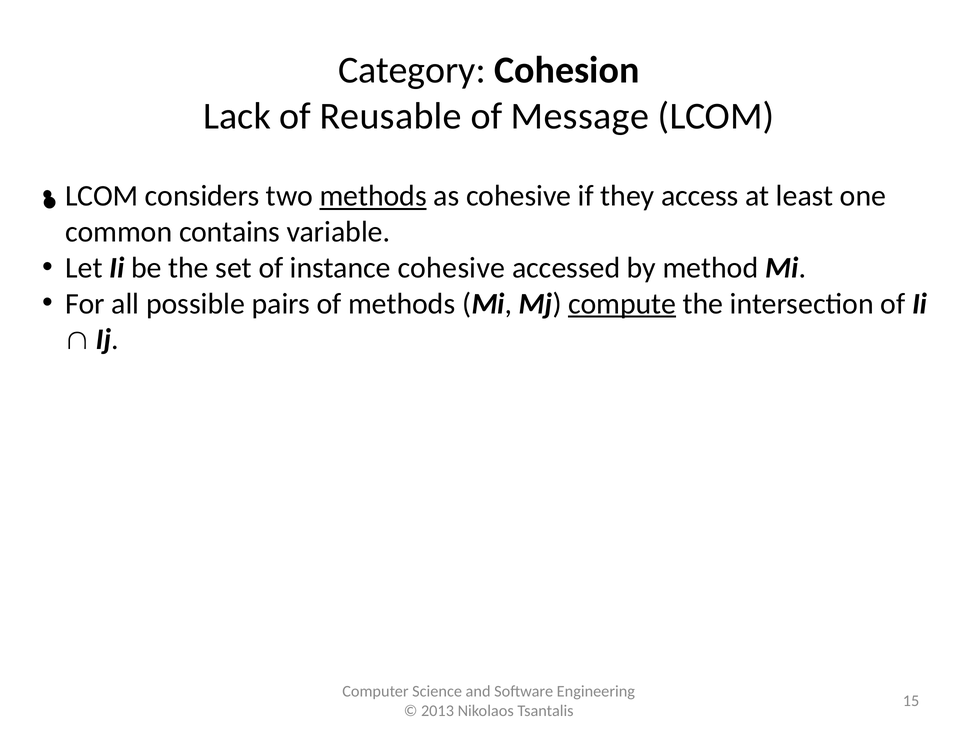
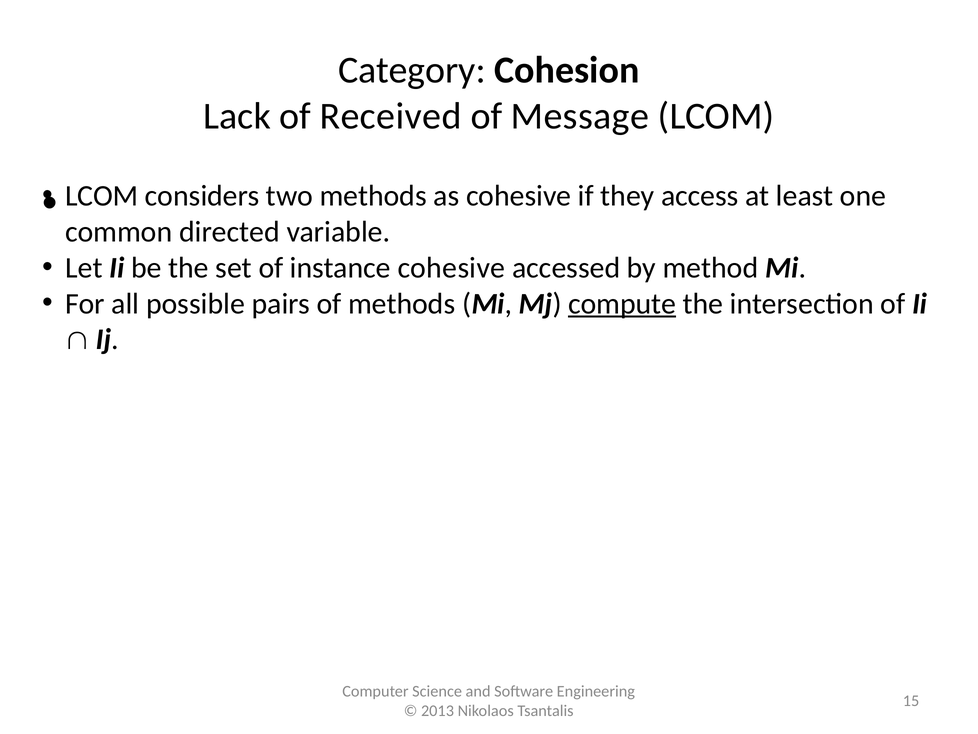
Reusable: Reusable -> Received (391, 116)
methods underline: present -> none (373, 196)
contains: contains -> directed (229, 232)
